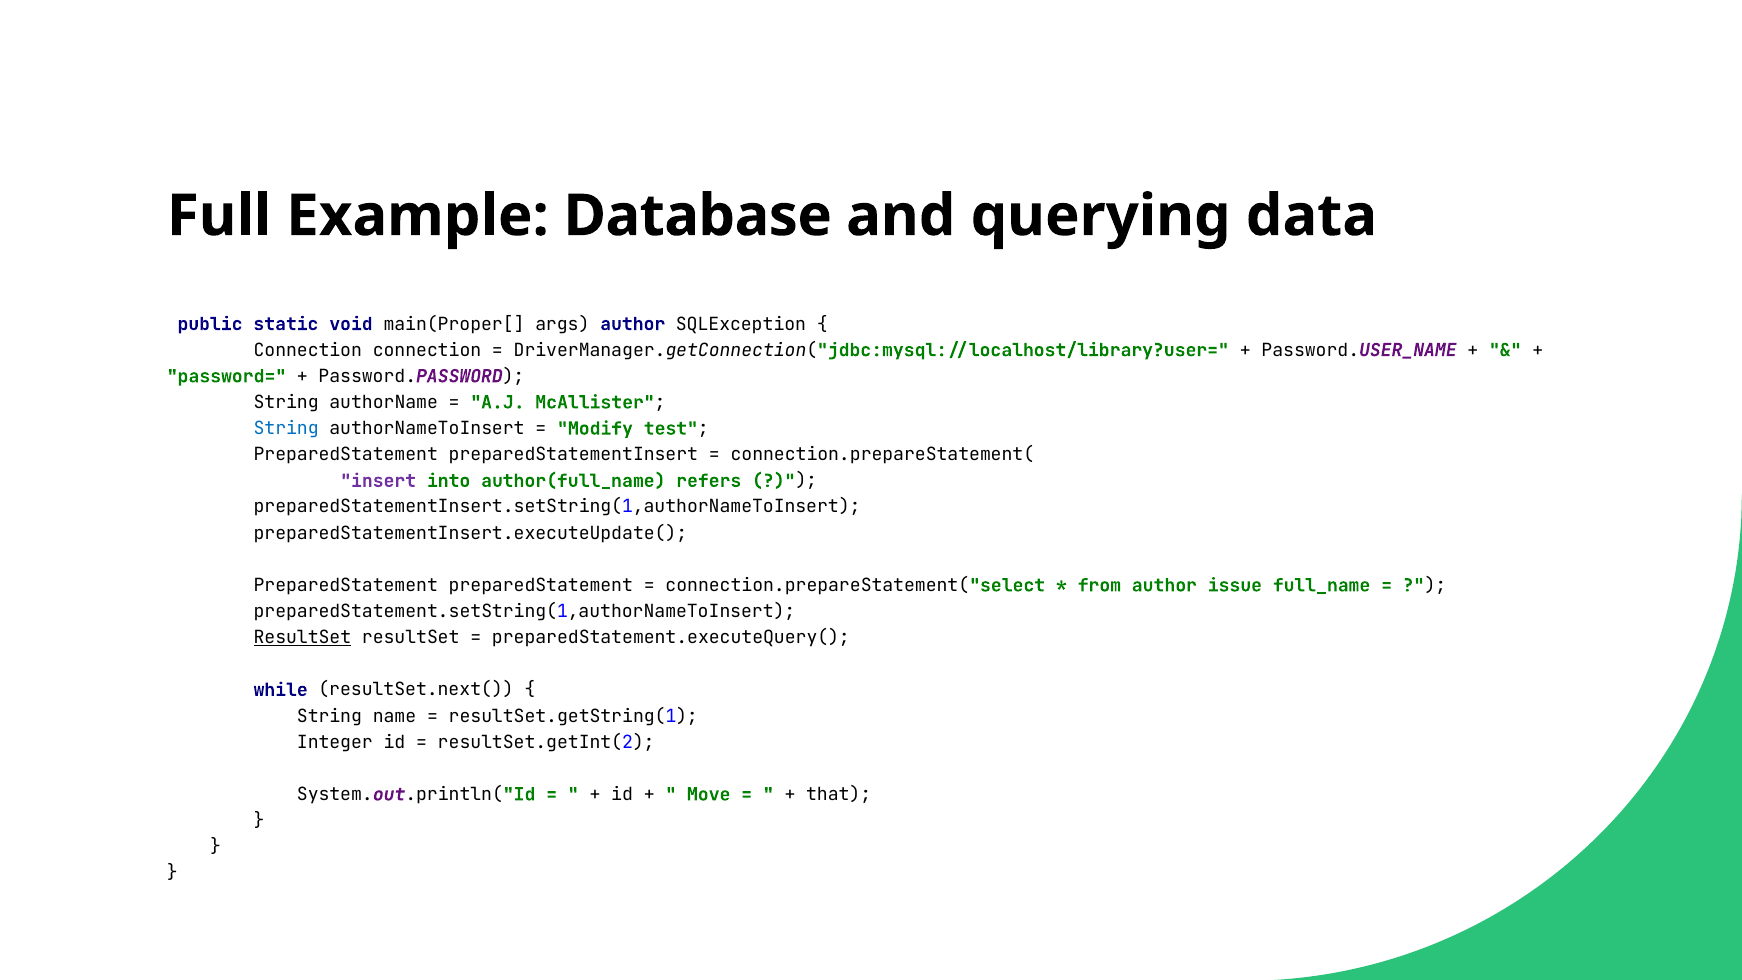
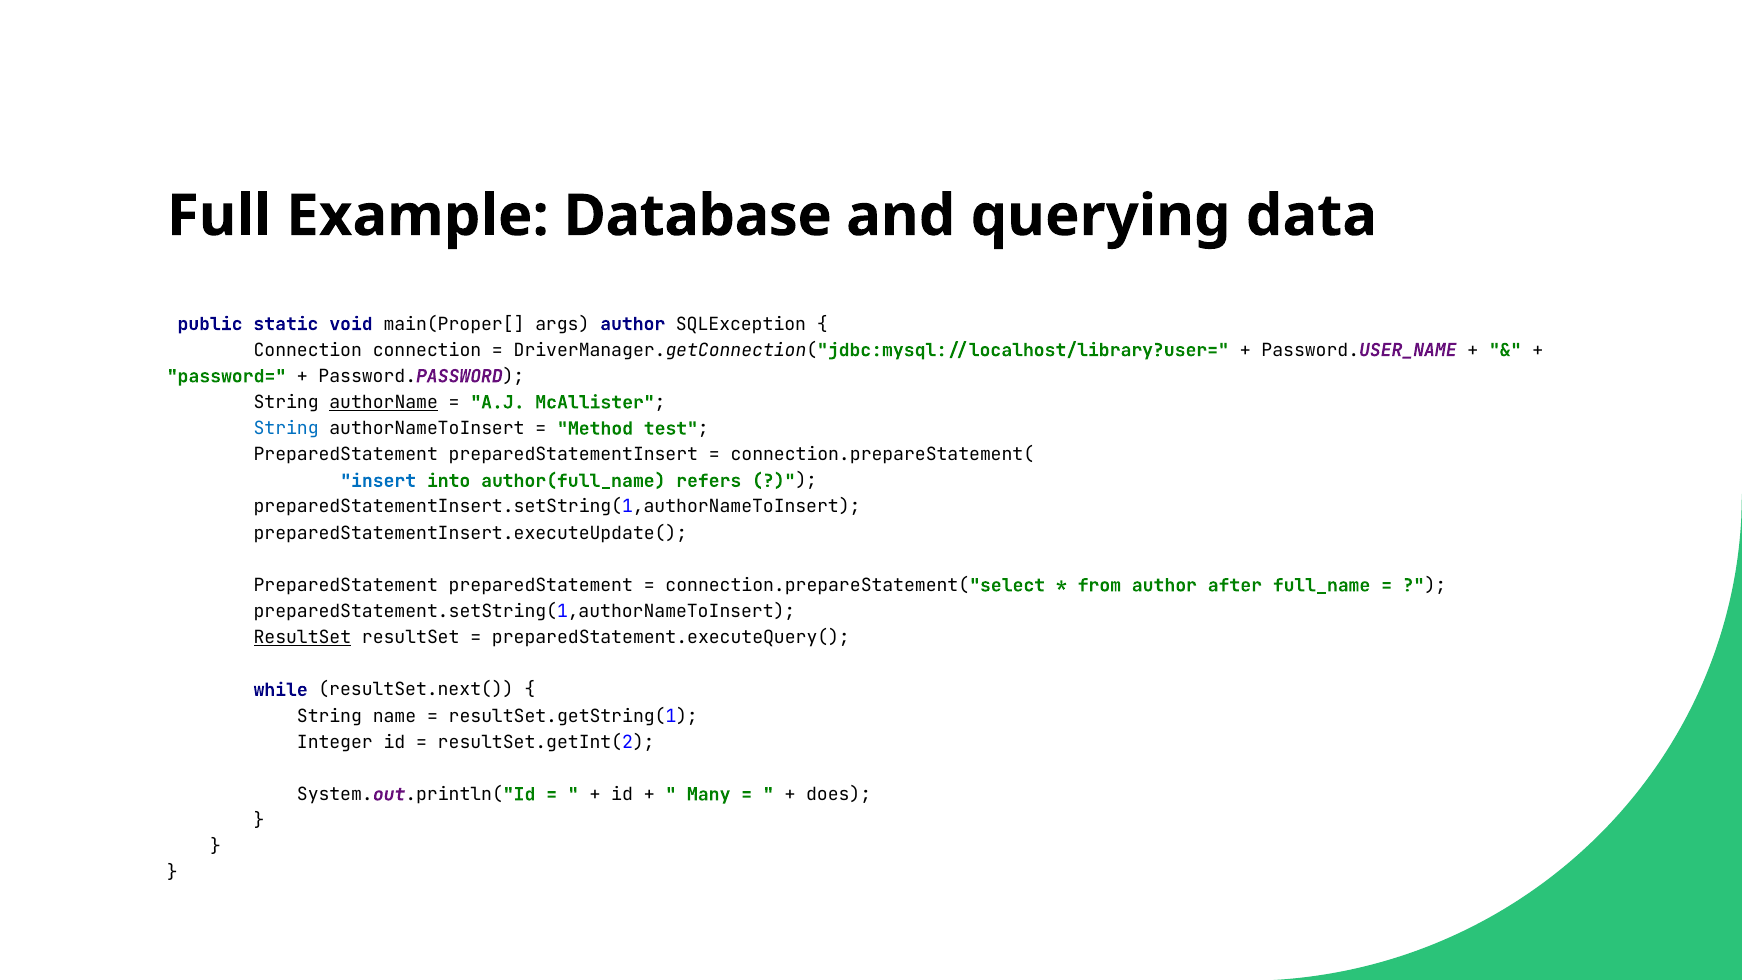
authorName underline: none -> present (384, 402)
Modify: Modify -> Method (595, 429)
insert colour: purple -> blue (378, 481)
issue: issue -> after (1235, 585)
Move: Move -> Many (709, 794)
that: that -> does (839, 794)
